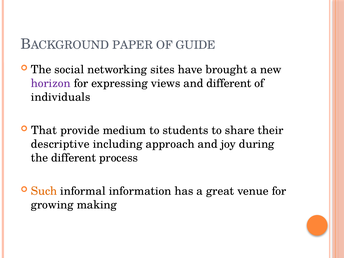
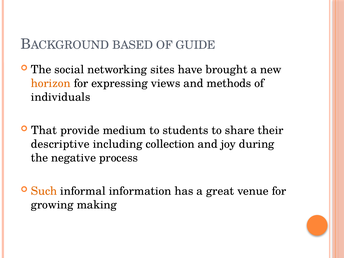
PAPER: PAPER -> BASED (133, 45)
horizon colour: purple -> orange (51, 83)
and different: different -> methods (229, 83)
approach: approach -> collection (170, 144)
the different: different -> negative (74, 158)
